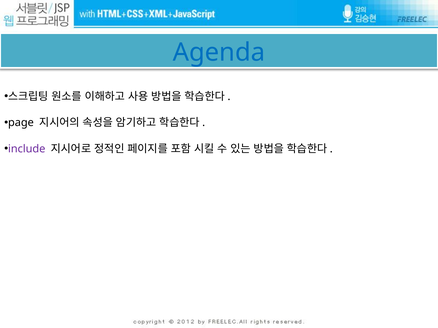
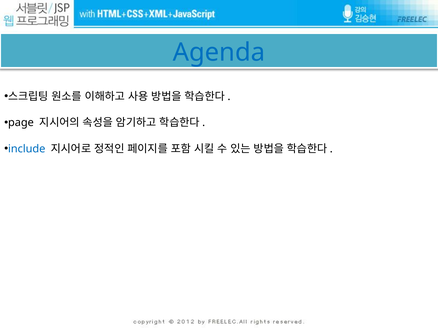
include colour: purple -> blue (27, 149)
